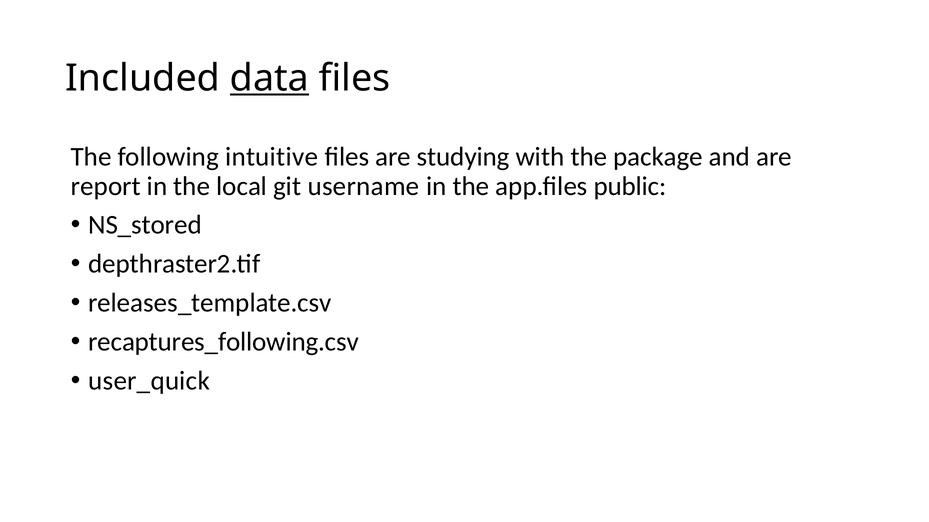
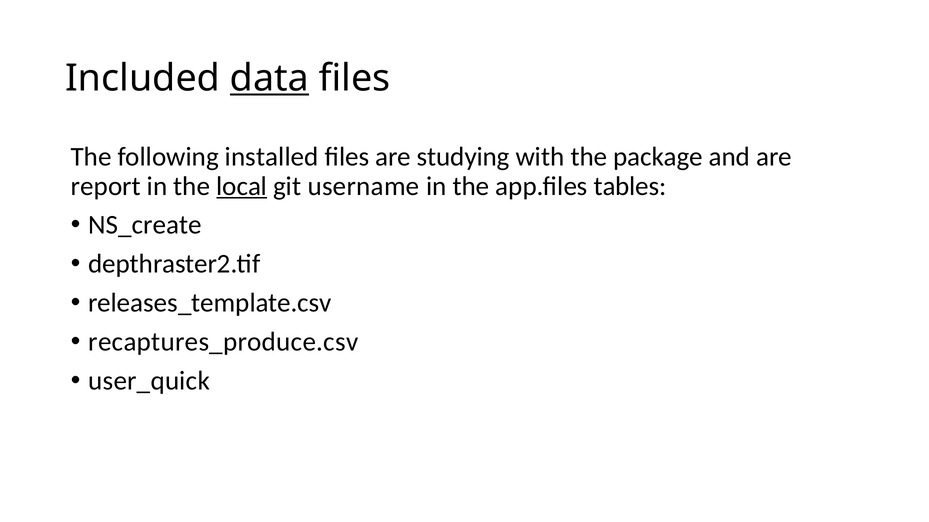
intuitive: intuitive -> installed (272, 157)
local underline: none -> present (242, 186)
public: public -> tables (630, 186)
NS_stored: NS_stored -> NS_create (145, 225)
recaptures_following.csv: recaptures_following.csv -> recaptures_produce.csv (223, 342)
